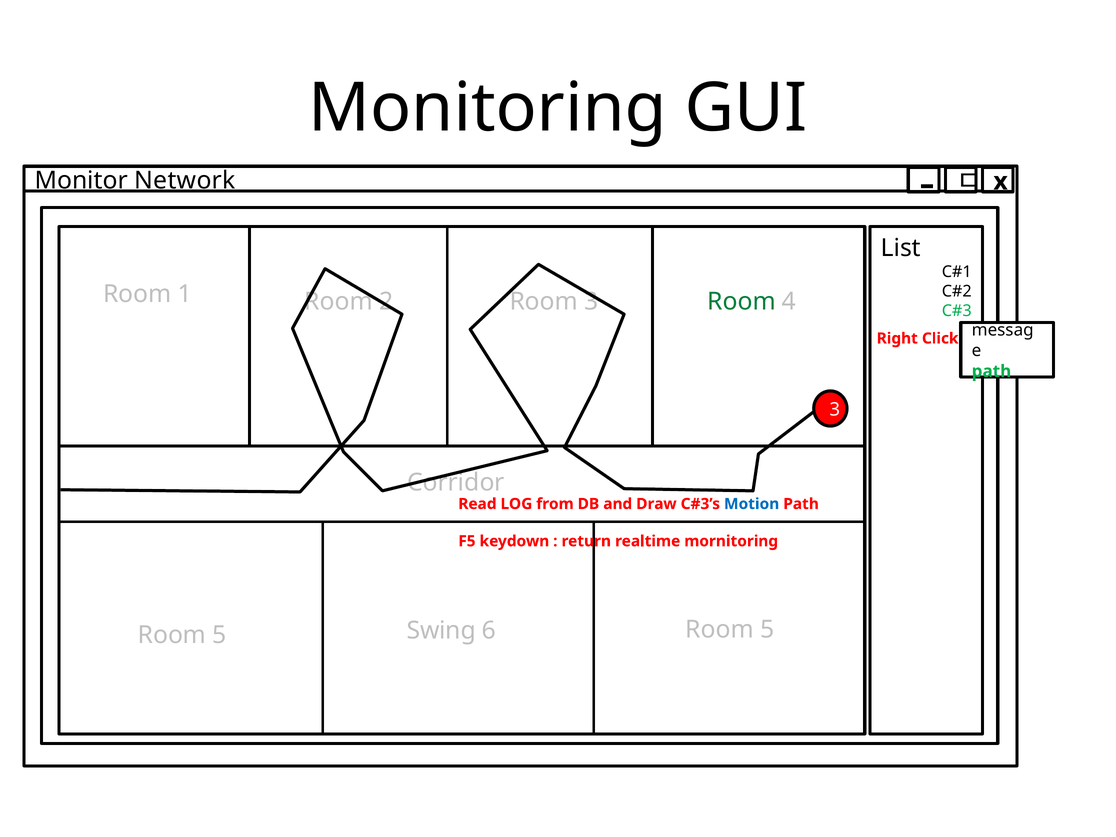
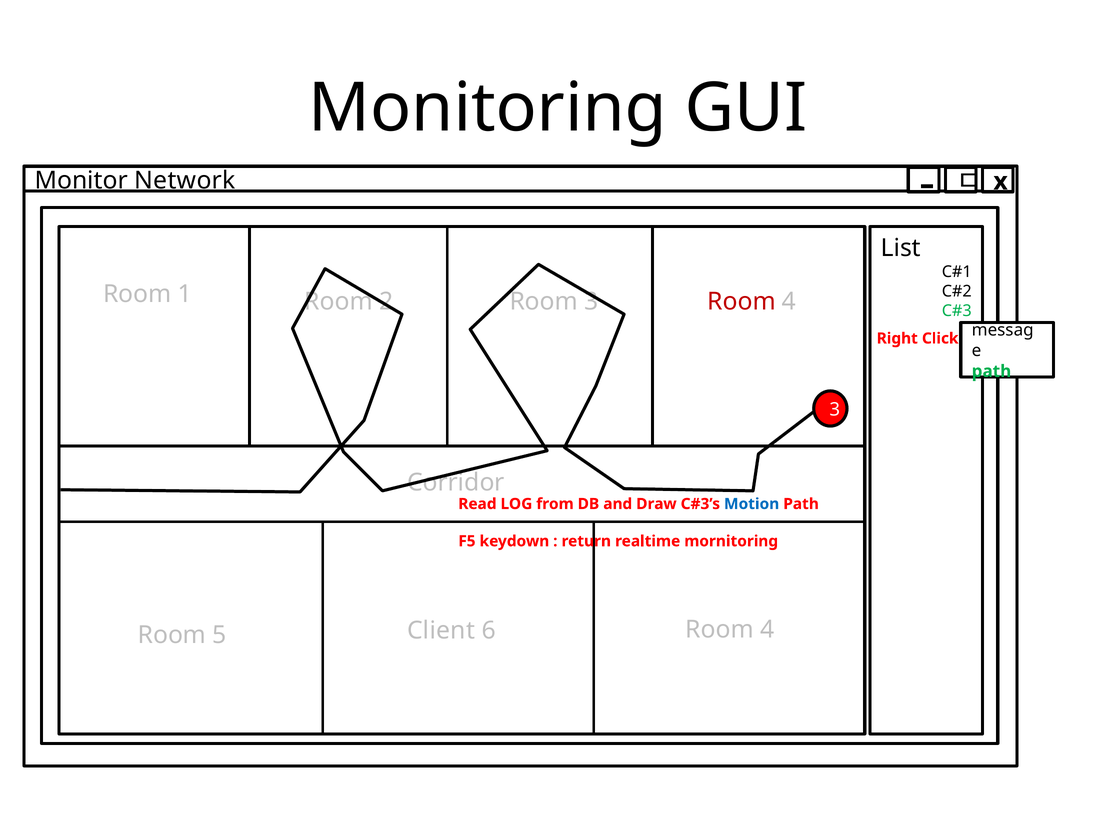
Room colour: green -> red (741, 301)
Swing: Swing -> Client (441, 631)
6 Room 5: 5 -> 4 (767, 630)
